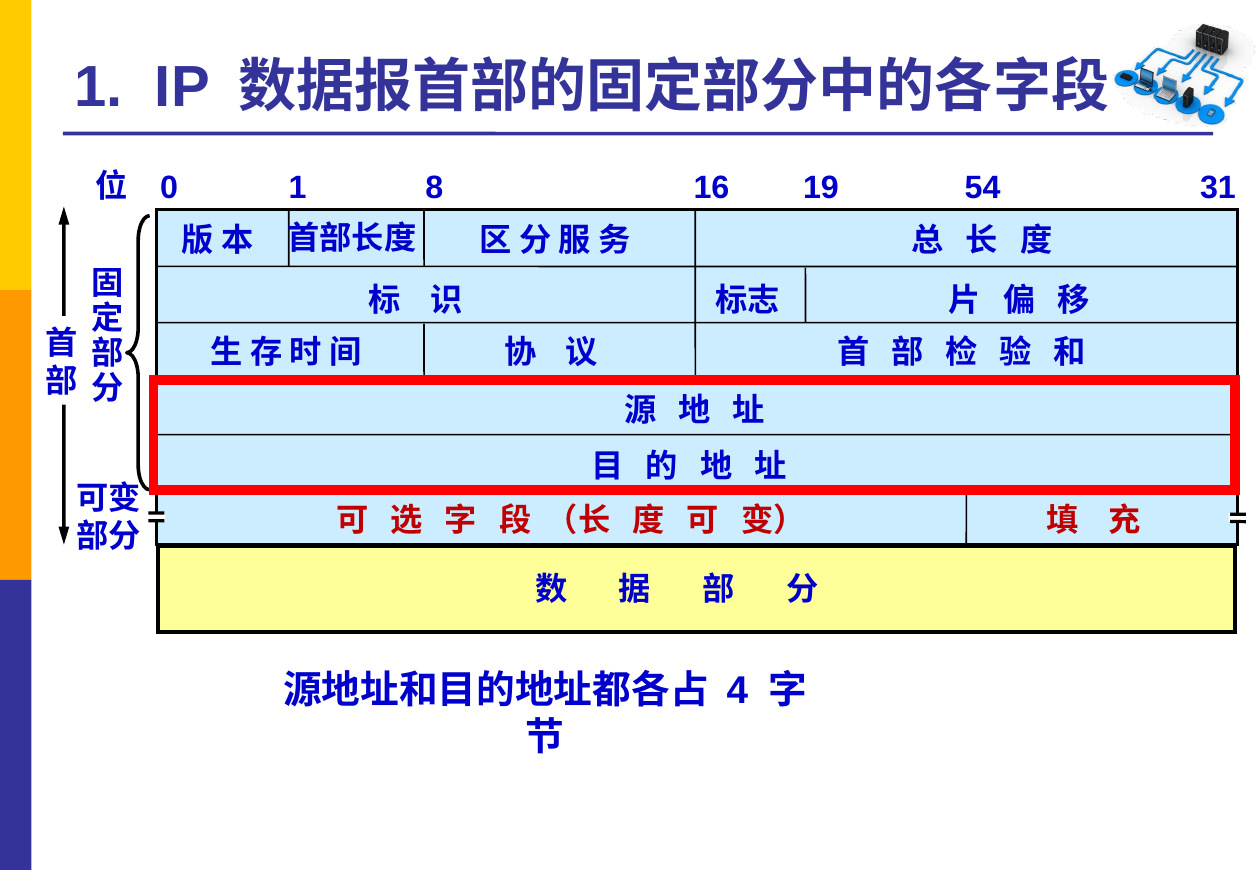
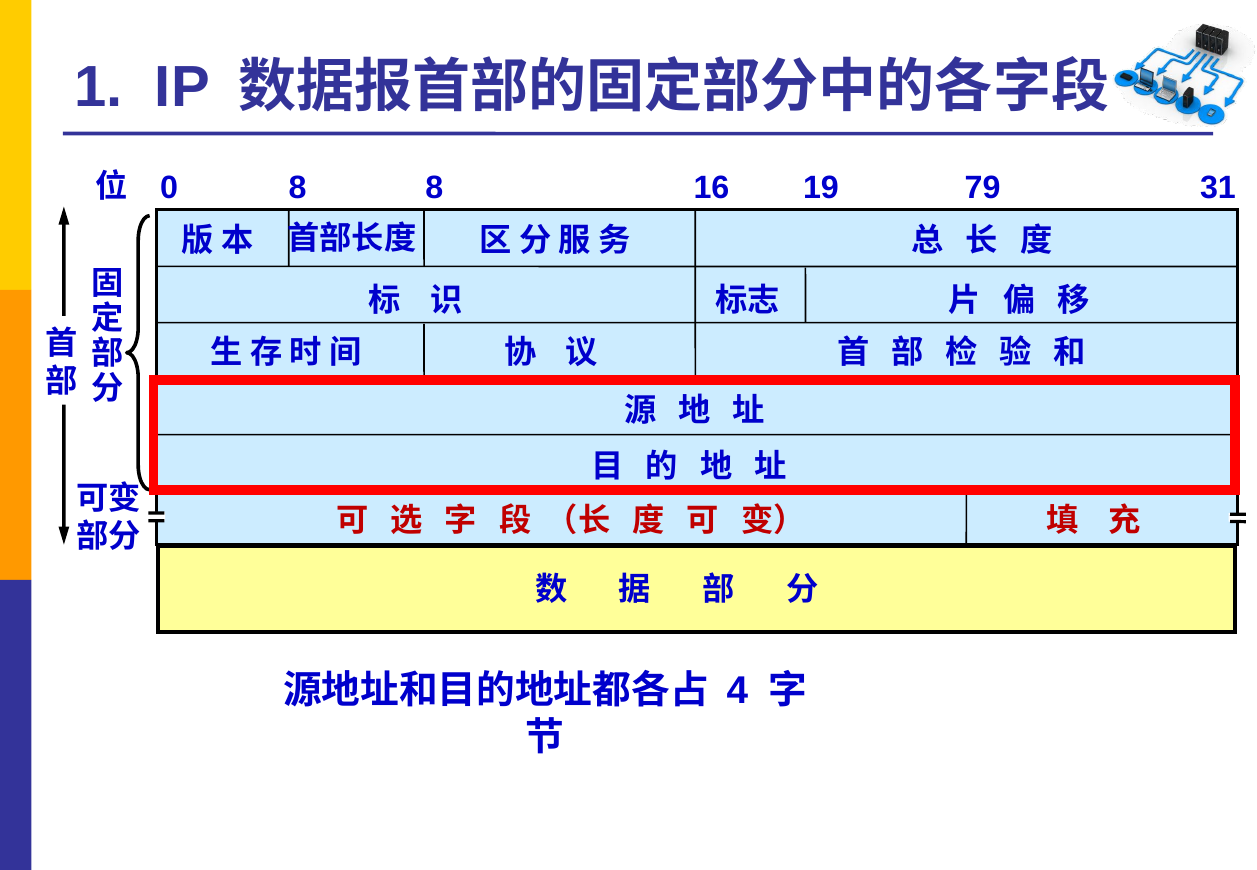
0 1: 1 -> 8 (298, 188)
54: 54 -> 79 (983, 188)
